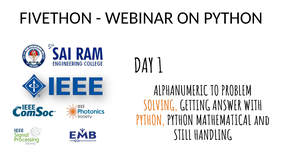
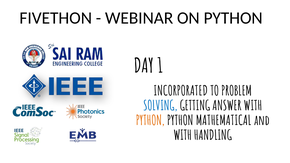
ALPHANUMERIC: ALPHANUMERIC -> INCORPORATED (181, 91)
SOLVING colour: orange -> blue (160, 106)
STILL: STILL -> WITH (183, 135)
